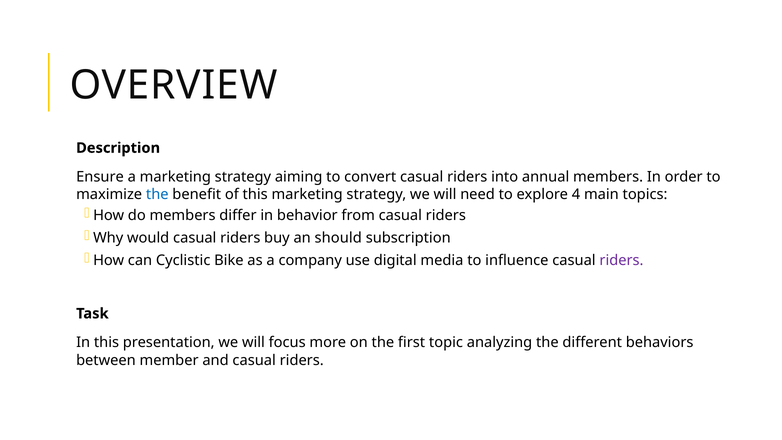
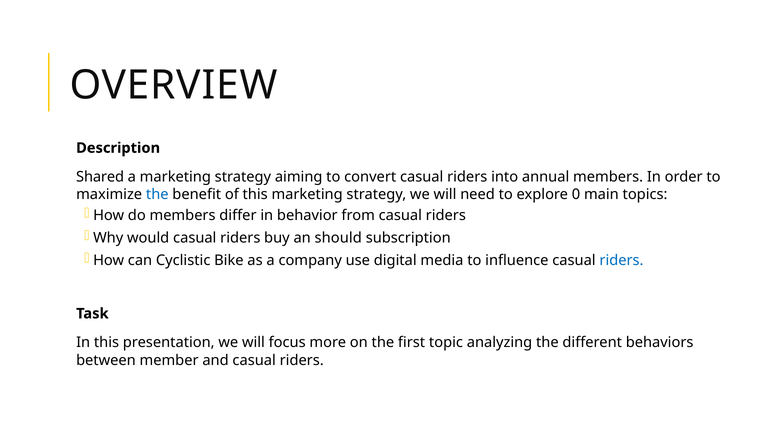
Ensure: Ensure -> Shared (100, 177)
4: 4 -> 0 (576, 195)
riders colour: purple -> blue (622, 260)
